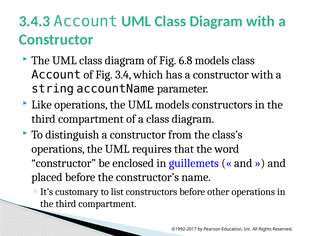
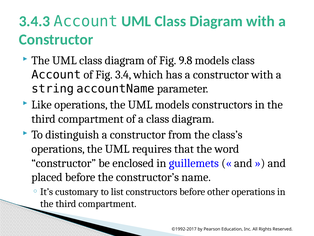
6.8: 6.8 -> 9.8 (186, 60)
